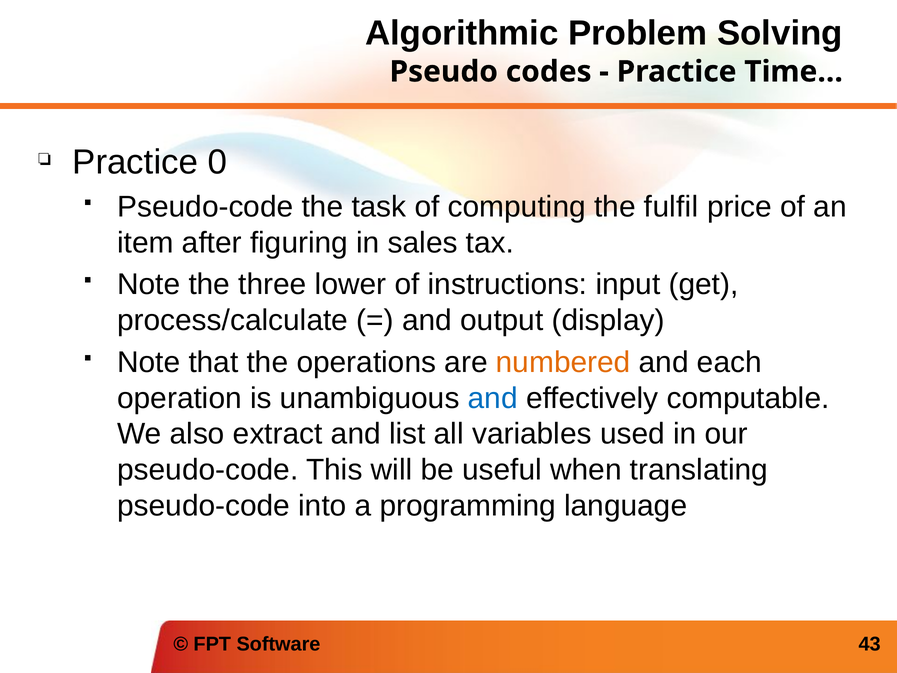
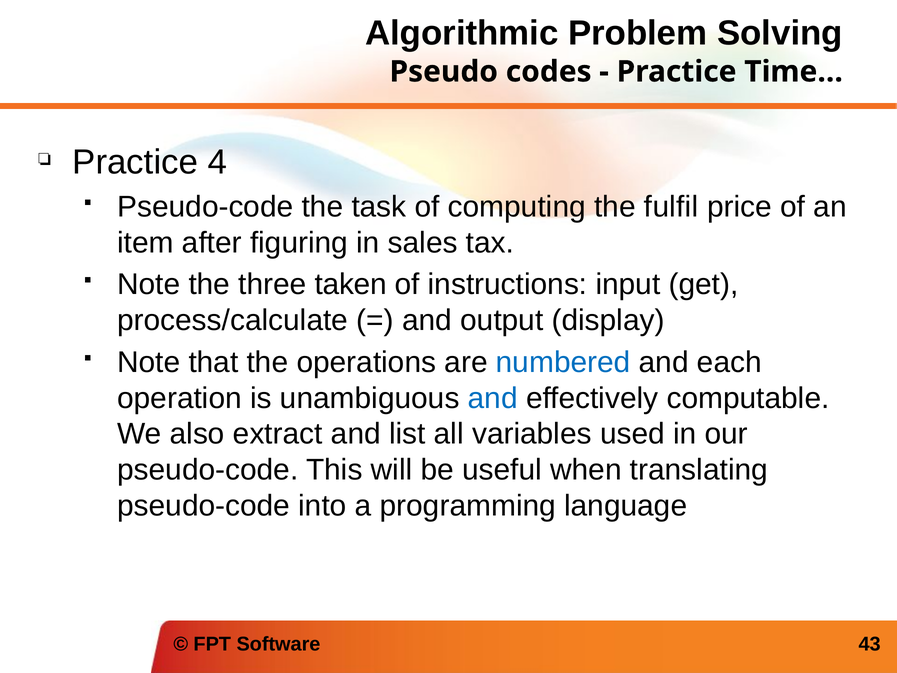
0: 0 -> 4 (217, 162)
lower: lower -> taken (351, 284)
numbered colour: orange -> blue (563, 362)
